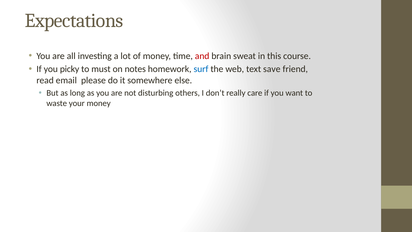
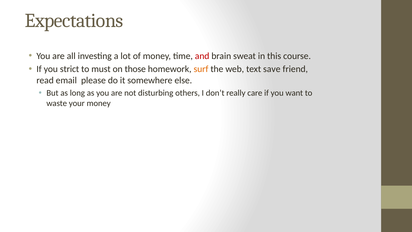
picky: picky -> strict (70, 69)
notes: notes -> those (135, 69)
surf colour: blue -> orange (201, 69)
